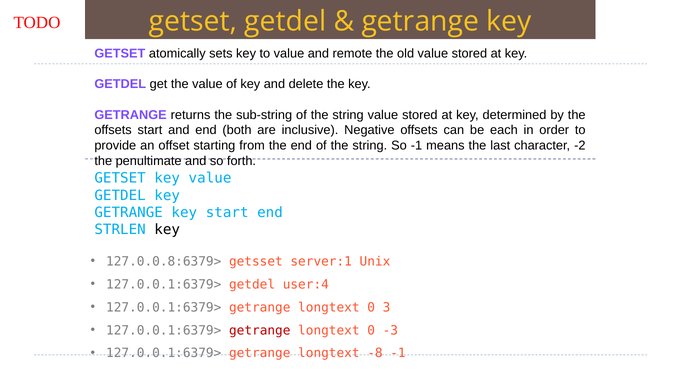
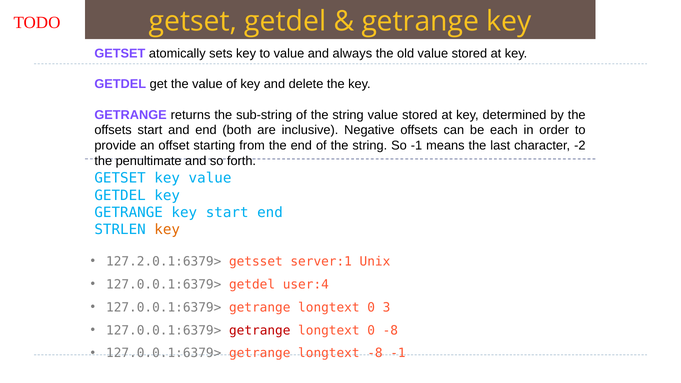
remote: remote -> always (352, 54)
key colour: black -> orange (167, 229)
127.0.0.8:6379>: 127.0.0.8:6379> -> 127.2.0.1:6379> (164, 261)
0 -3: -3 -> -8 (390, 330)
